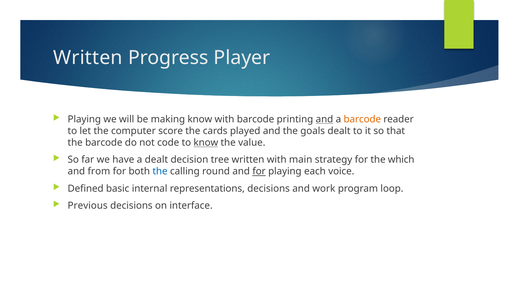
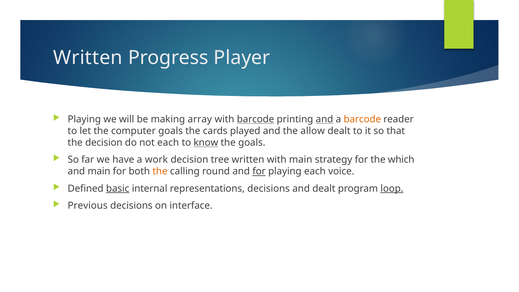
making know: know -> array (200, 119)
barcode underline: none -> present (256, 119)
computer score: score -> goals (171, 131)
goals: goals -> allow (313, 131)
the barcode: barcode -> decision (104, 143)
not code: code -> each (168, 143)
the value: value -> goals (252, 143)
a dealt: dealt -> work (156, 160)
and from: from -> main (99, 171)
the colour: blue -> orange (160, 171)
basic underline: none -> present (118, 189)
and work: work -> dealt (324, 189)
loop underline: none -> present (392, 189)
